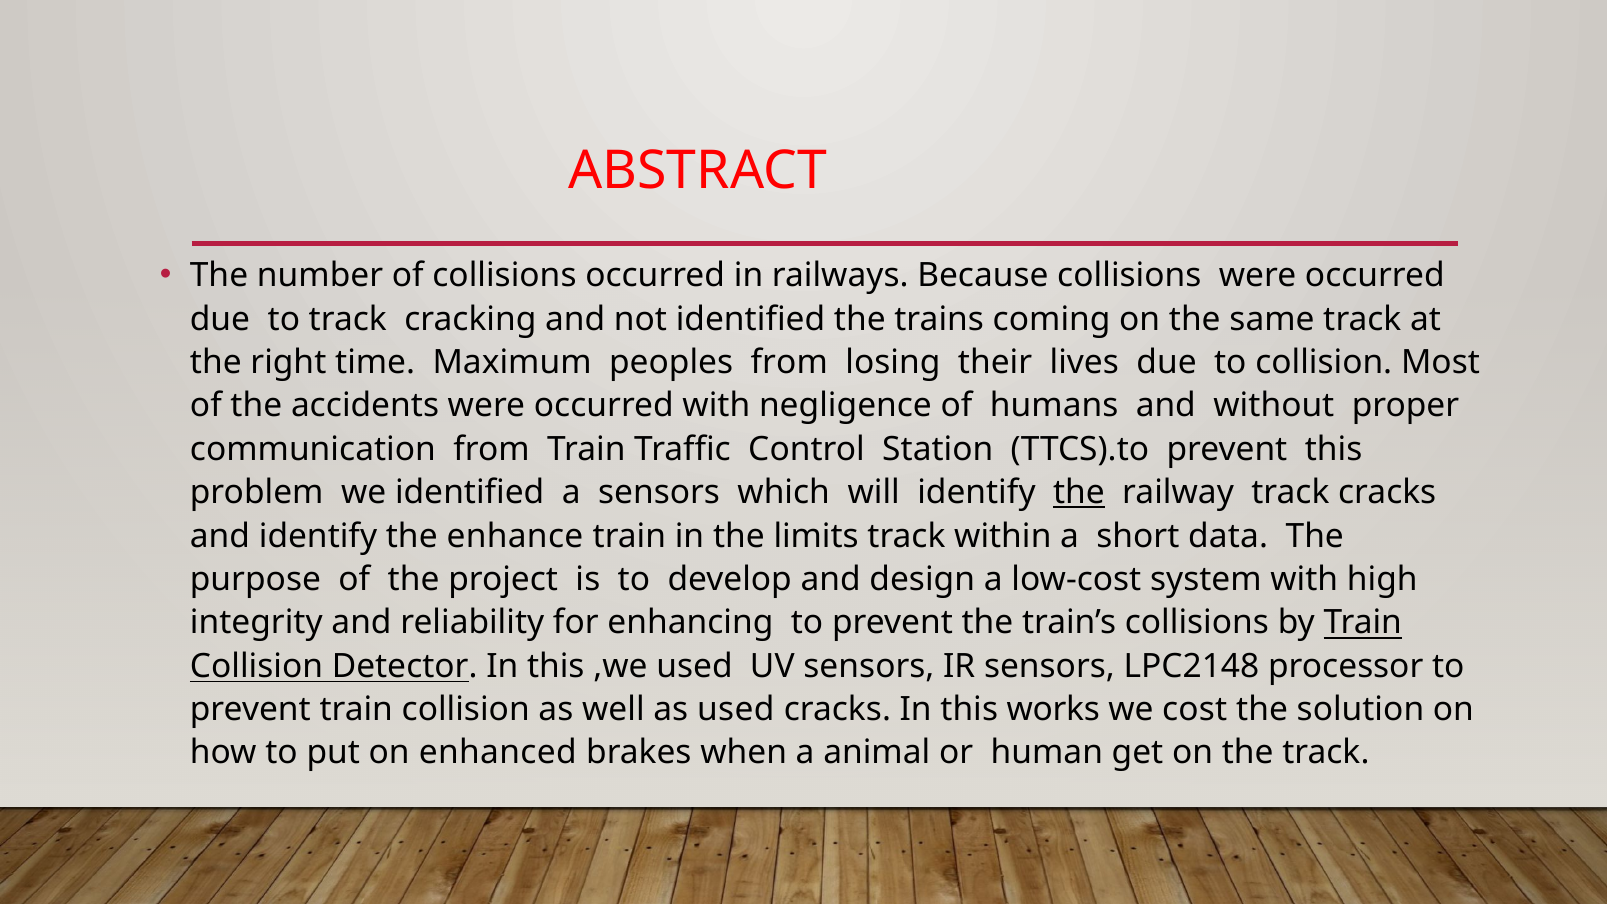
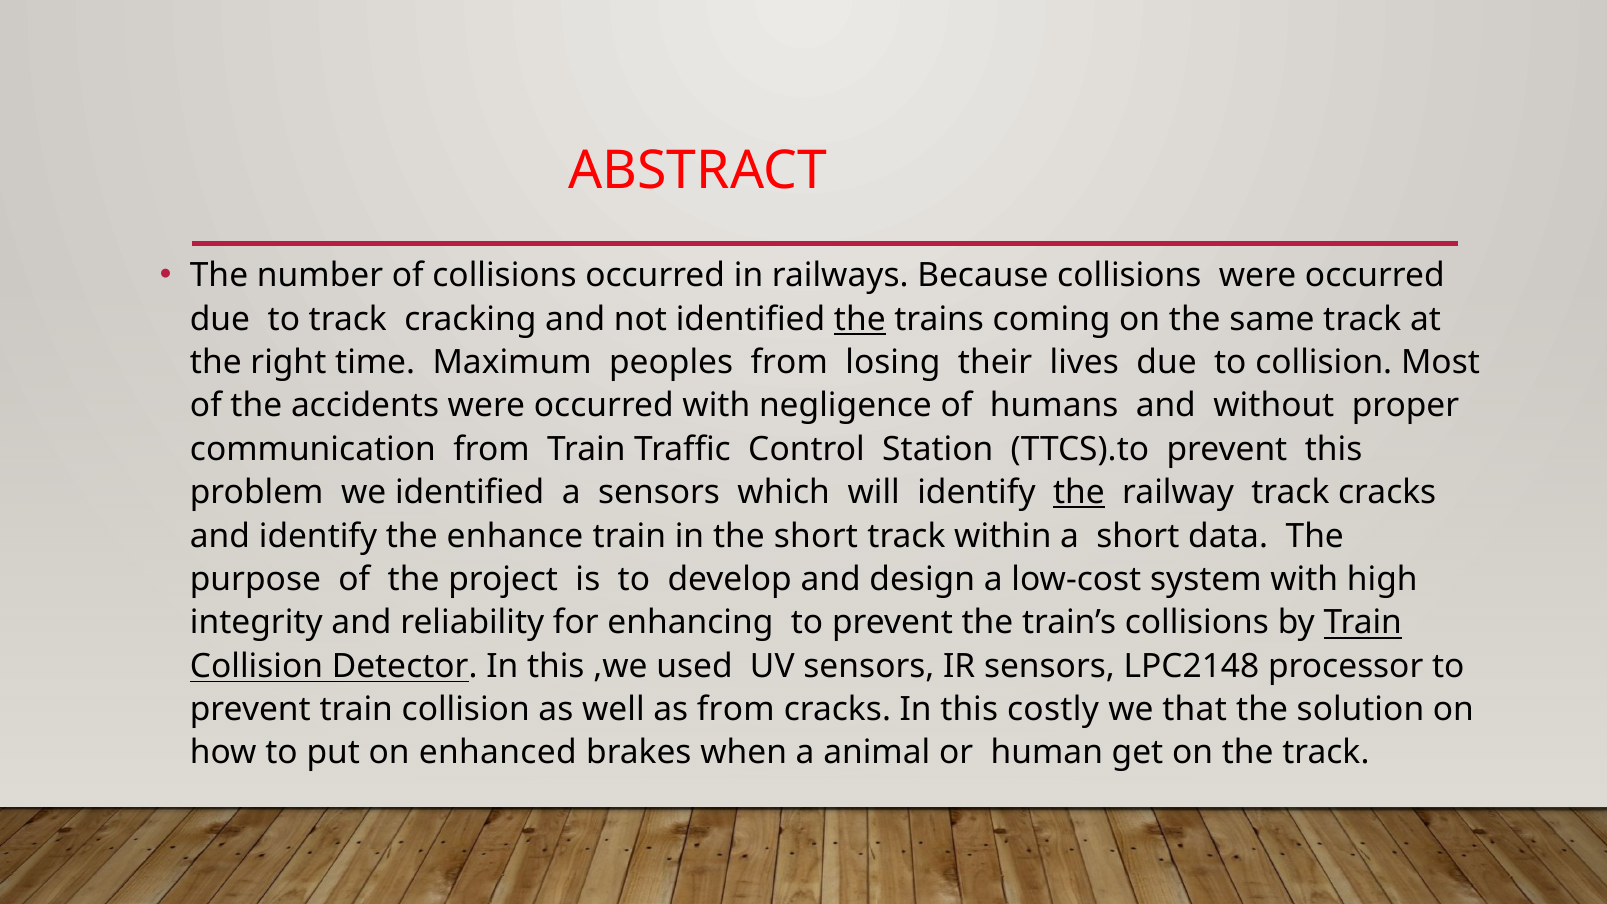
the underline: none -> present (860, 319)
the limits: limits -> short (816, 536)
as used: used -> from (736, 709)
works: works -> costly (1053, 709)
cost: cost -> that (1195, 709)
